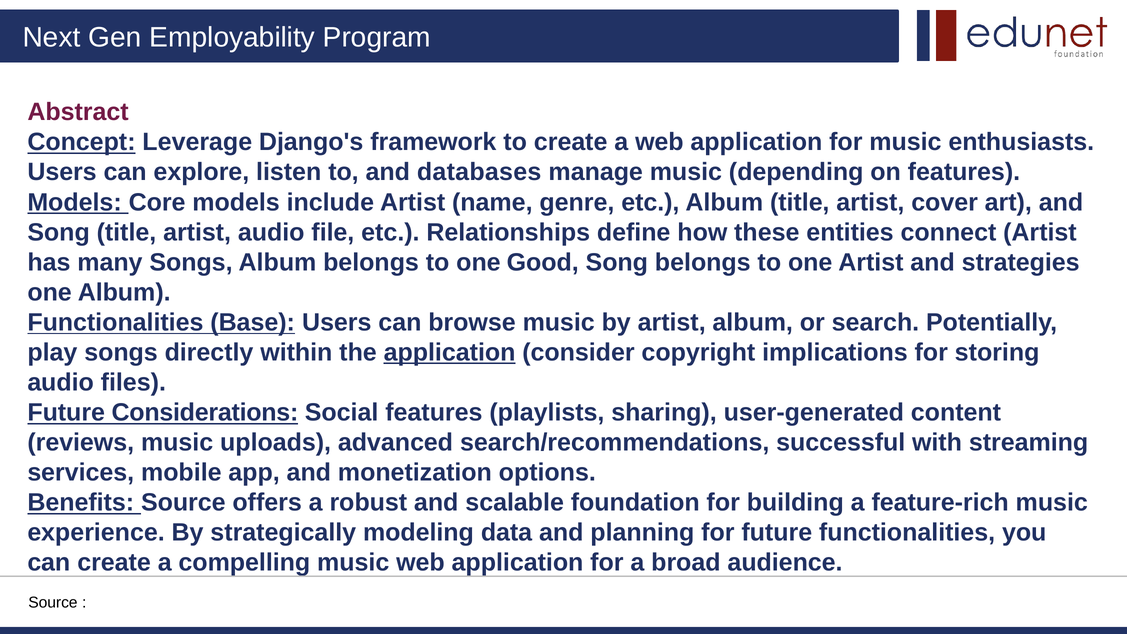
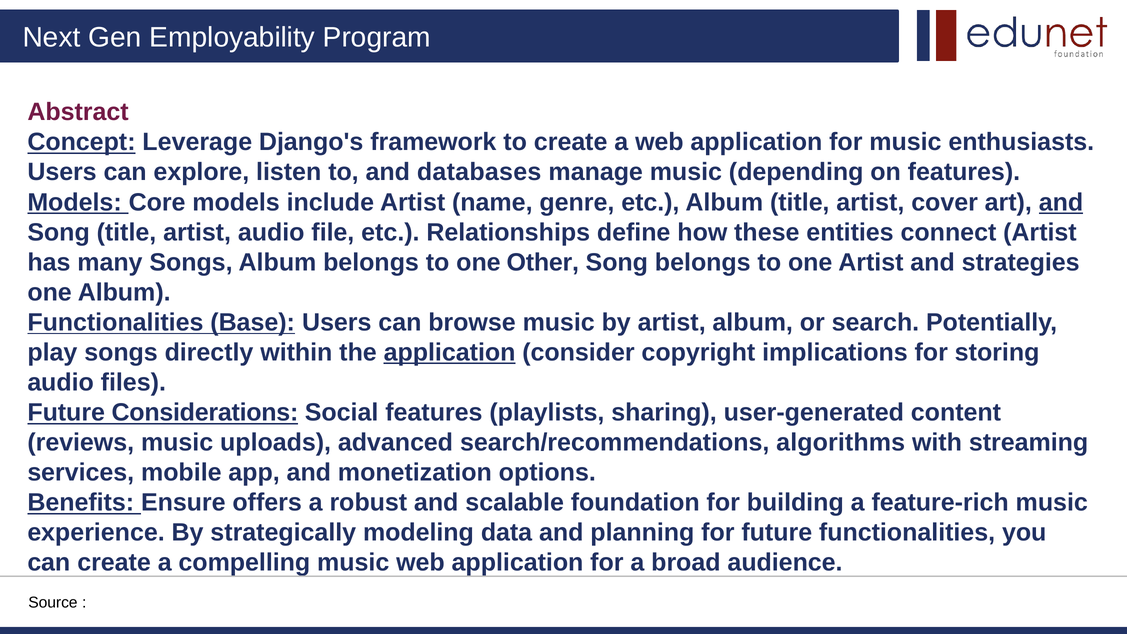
and underline: none -> present (1061, 202)
Good: Good -> Other (543, 262)
successful: successful -> algorithms (841, 443)
Benefits Source: Source -> Ensure (183, 503)
